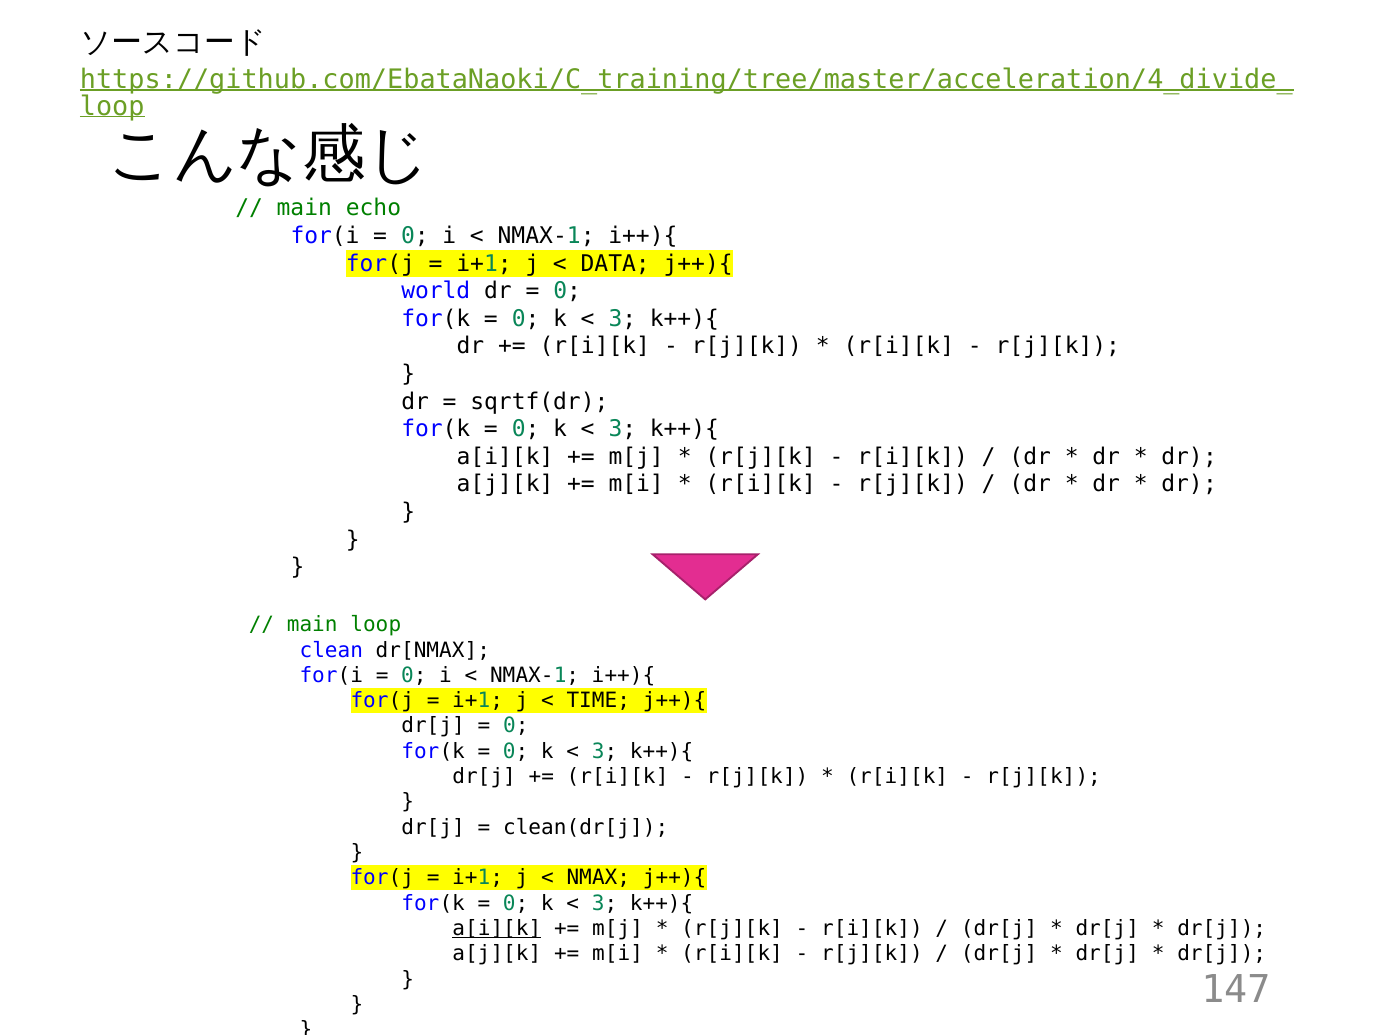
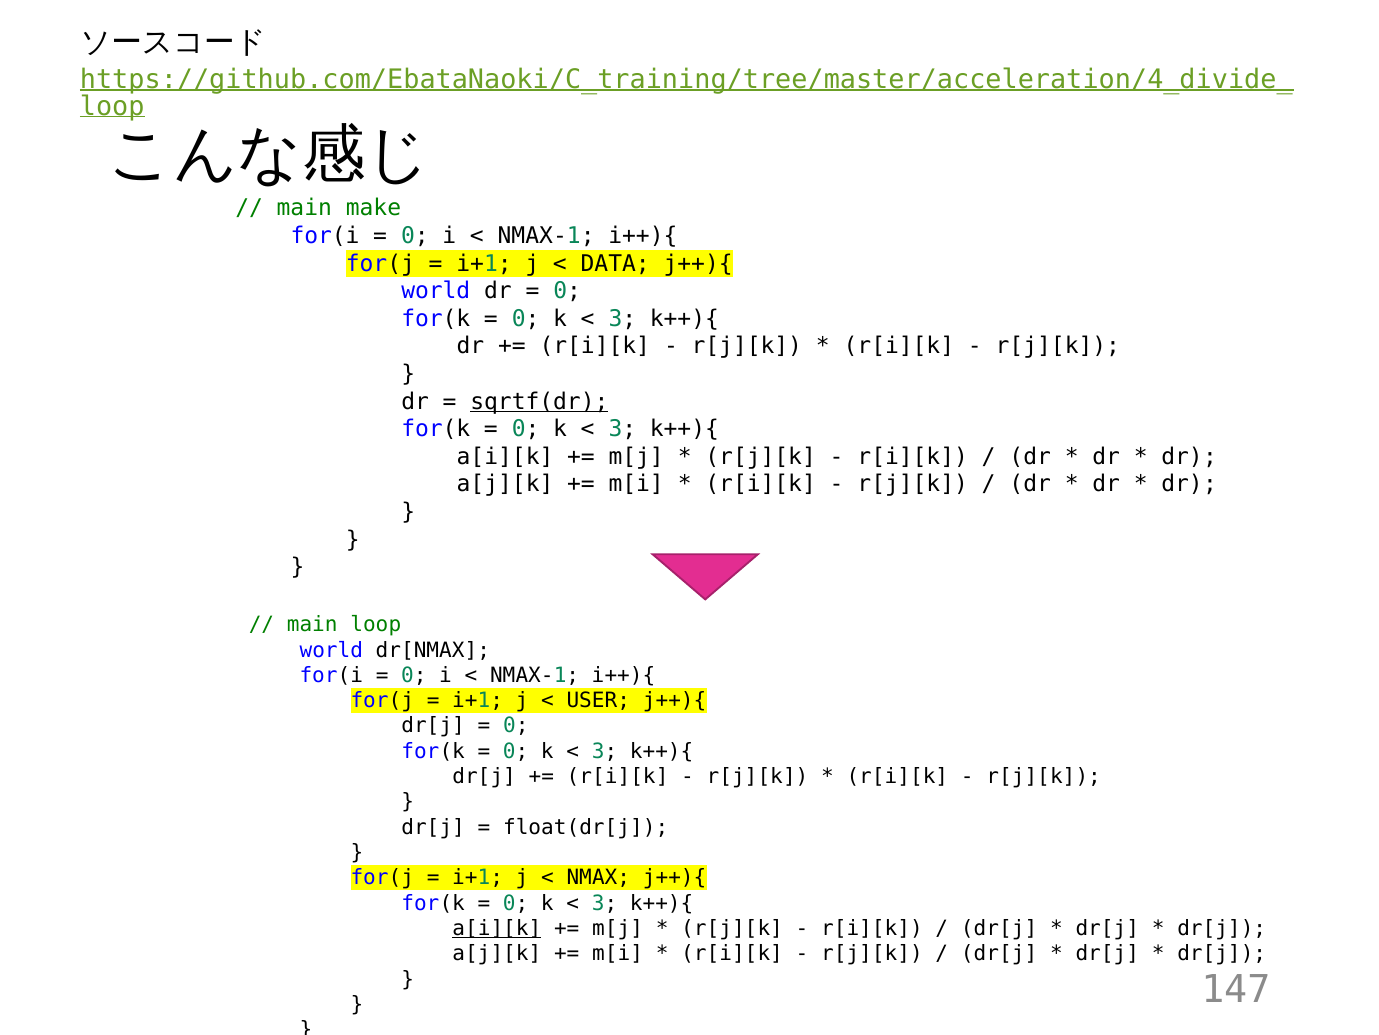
echo: echo -> make (373, 208)
sqrtf(dr underline: none -> present (539, 401)
clean: clean -> world (331, 650)
TIME: TIME -> USER (598, 700)
clean(dr[j: clean(dr[j -> float(dr[j (586, 827)
